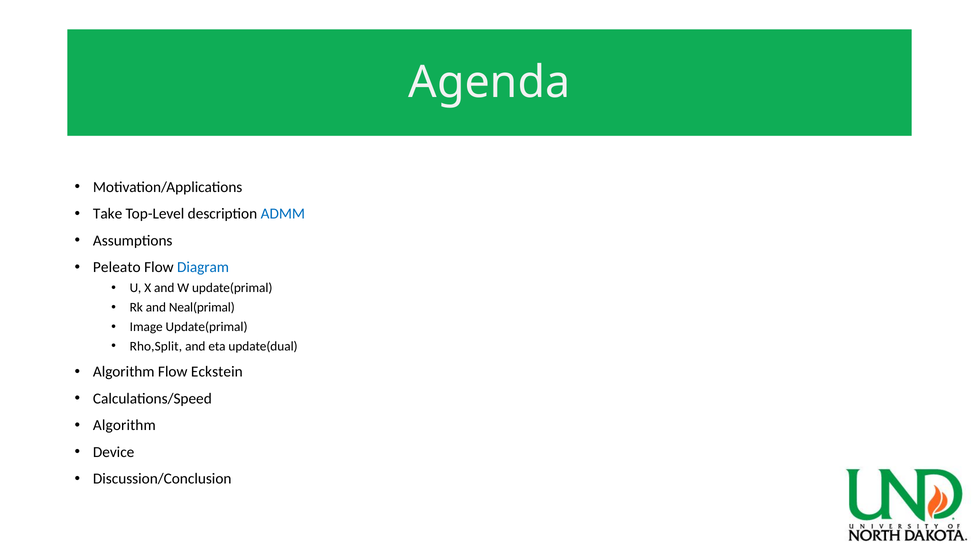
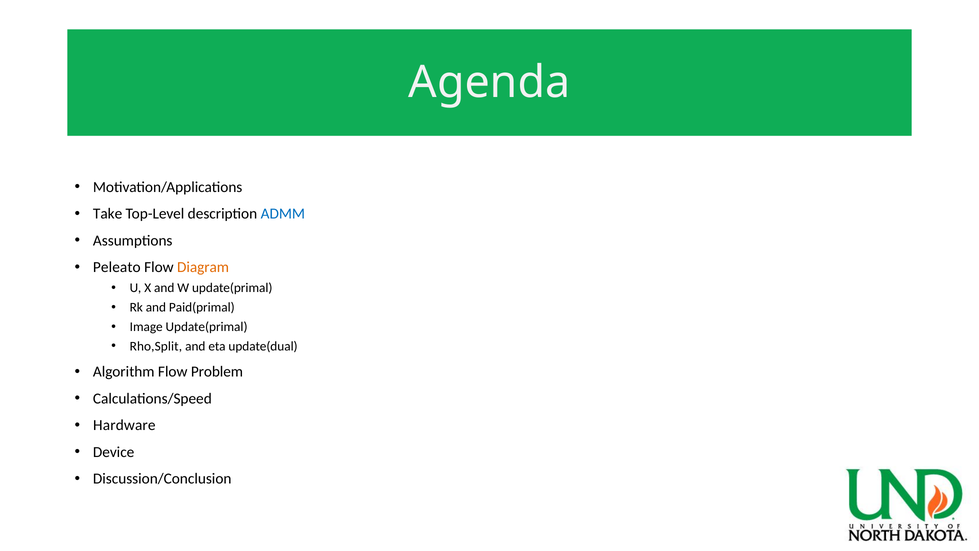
Diagram colour: blue -> orange (203, 267)
Neal(primal: Neal(primal -> Paid(primal (202, 307)
Eckstein: Eckstein -> Problem (217, 372)
Algorithm: Algorithm -> Hardware (124, 425)
